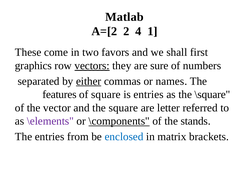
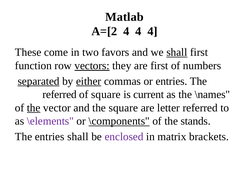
A=[2 2: 2 -> 4 (126, 31)
1: 1 -> 4 (152, 31)
shall underline: none -> present (177, 52)
graphics: graphics -> function (33, 66)
are sure: sure -> first (159, 66)
separated underline: none -> present (39, 81)
or names: names -> entries (171, 81)
features: features -> referred (60, 94)
is entries: entries -> current (149, 94)
\square: \square -> \names (212, 94)
the underline: none -> present (34, 108)
entries from: from -> shall (78, 136)
enclosed colour: blue -> purple (124, 136)
